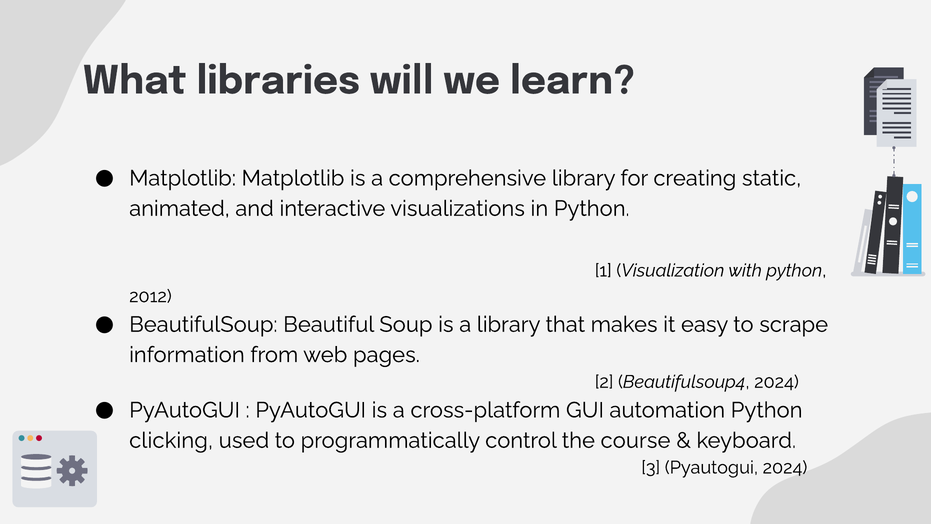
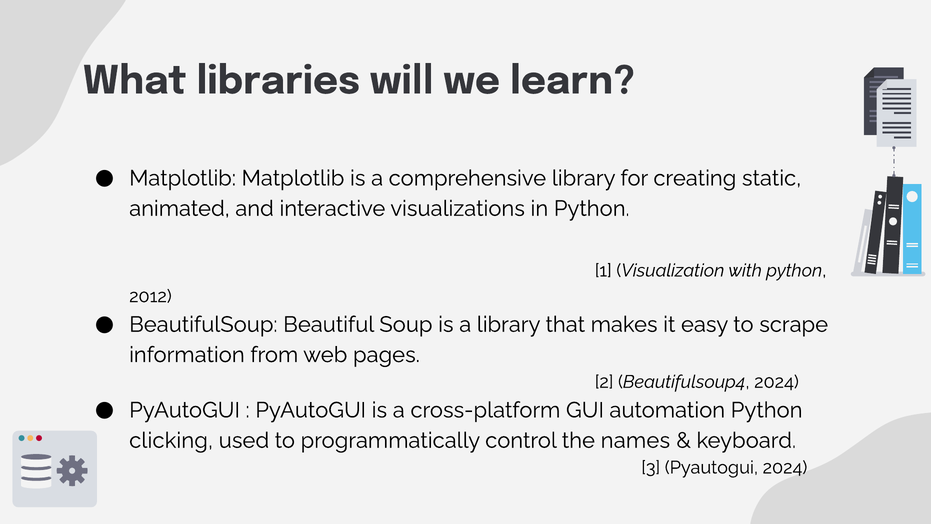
course: course -> names (635, 440)
